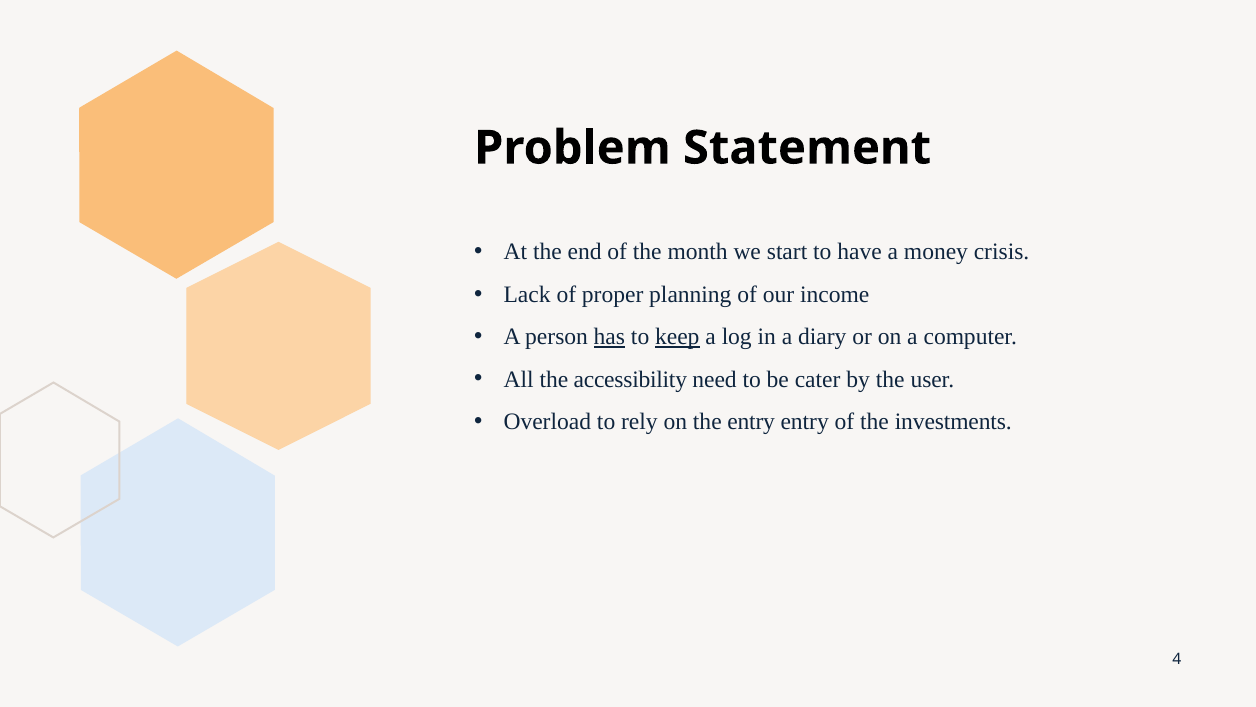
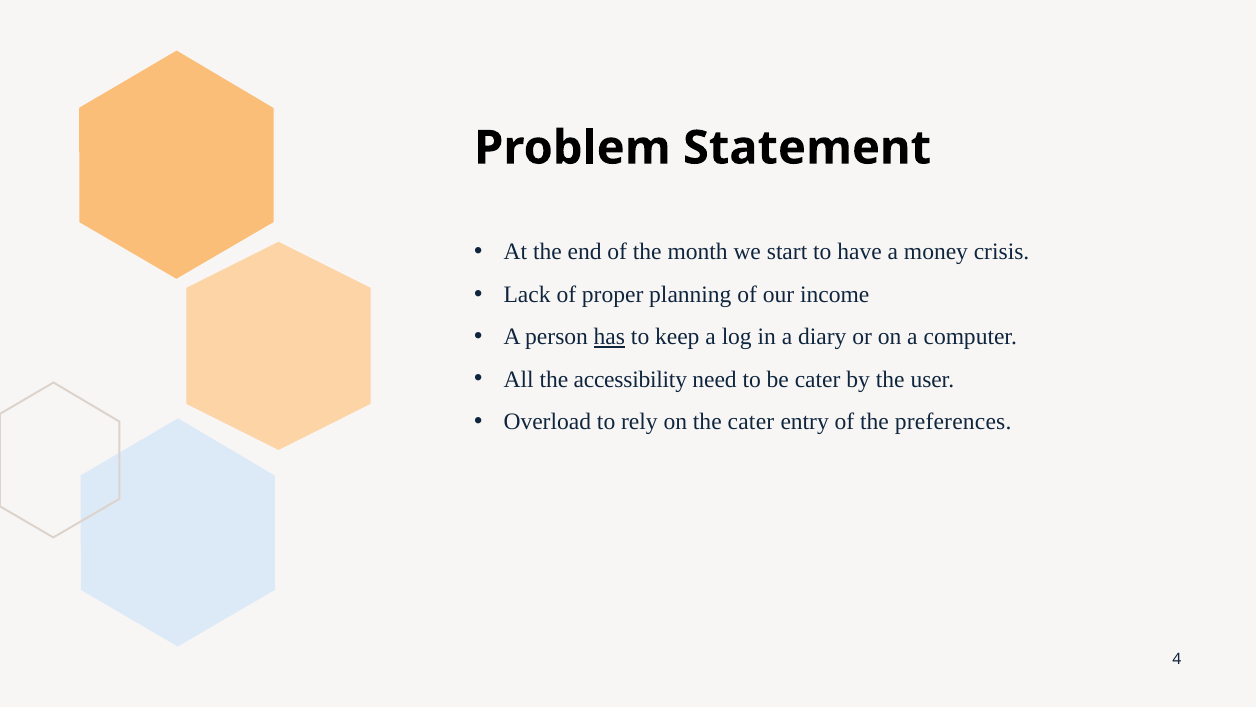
keep underline: present -> none (677, 337)
the entry: entry -> cater (751, 422)
investments: investments -> preferences (953, 422)
